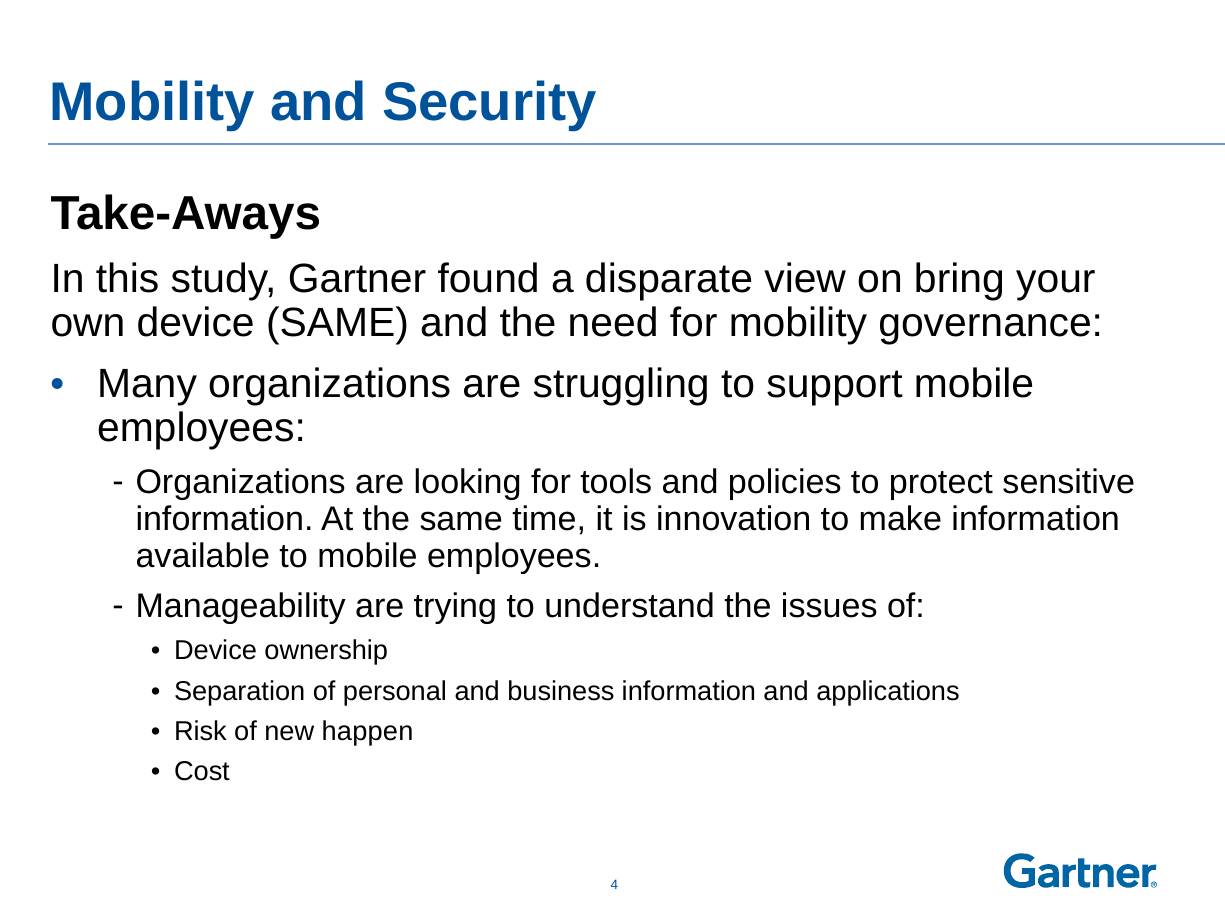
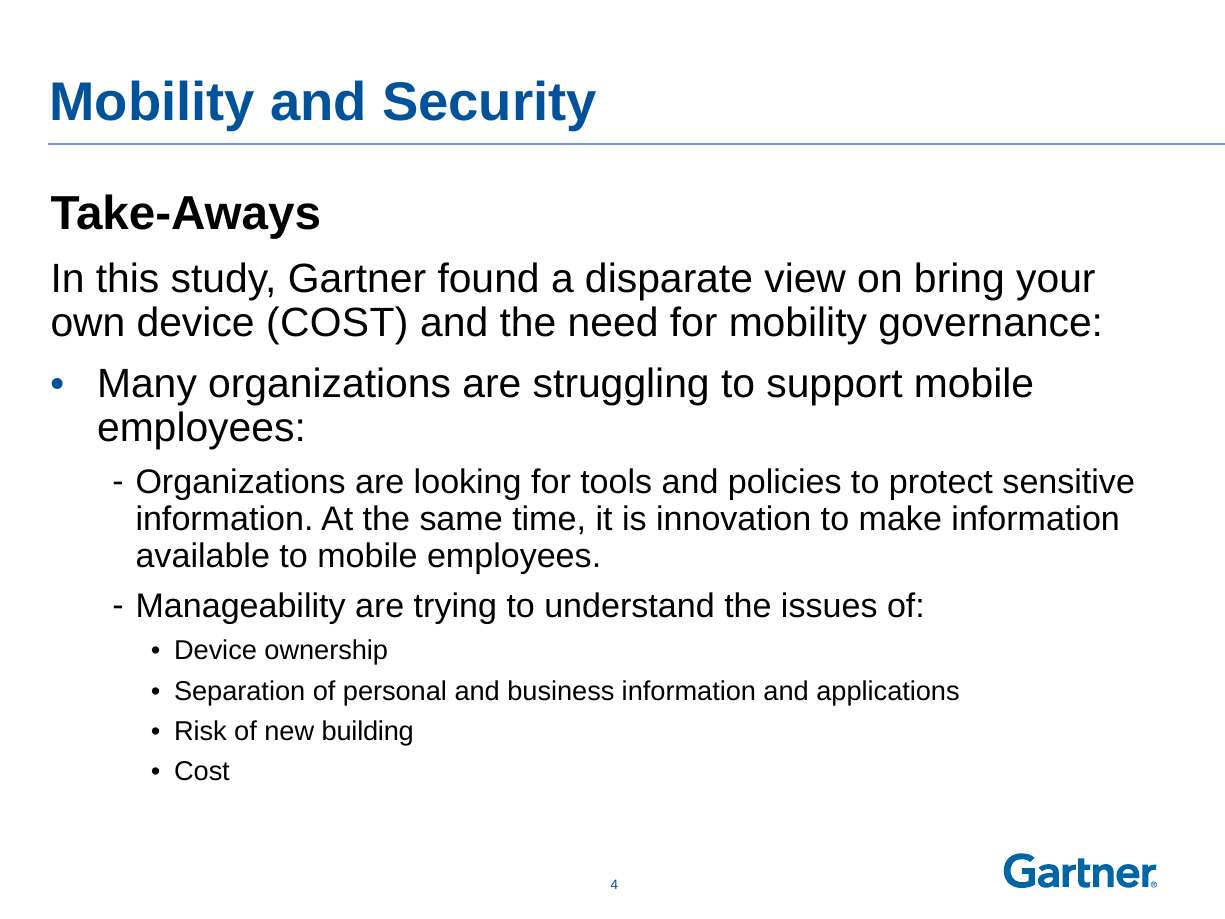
device SAME: SAME -> COST (337, 323)
happen: happen -> building (368, 731)
